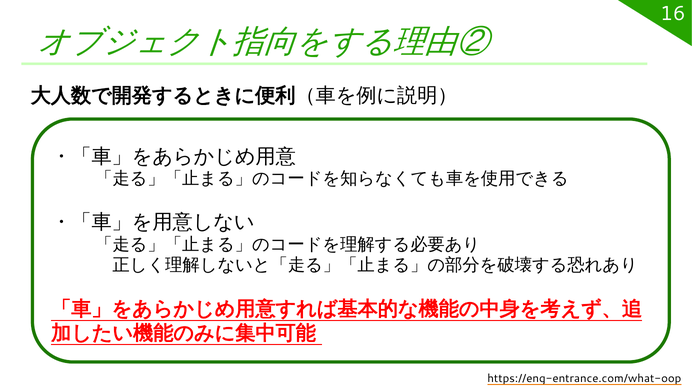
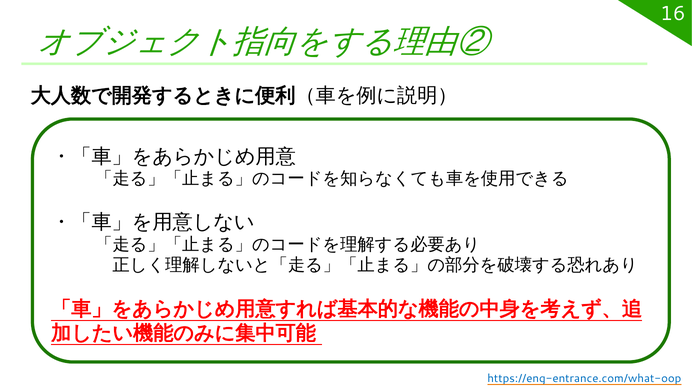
https://eng-entrance.com/what-oop colour: black -> blue (584, 379)
